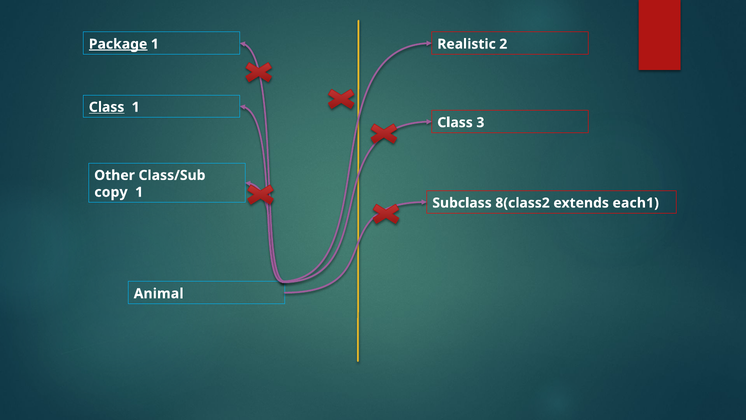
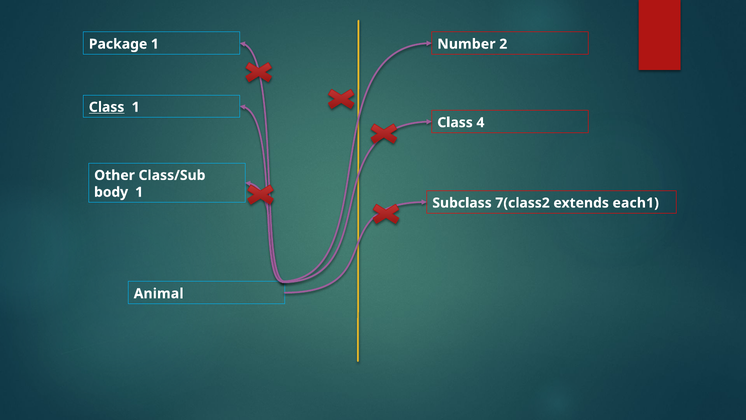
Package underline: present -> none (118, 44)
Realistic: Realistic -> Number (466, 44)
3: 3 -> 4 (480, 122)
copy: copy -> body (111, 192)
8(class2: 8(class2 -> 7(class2 (523, 203)
